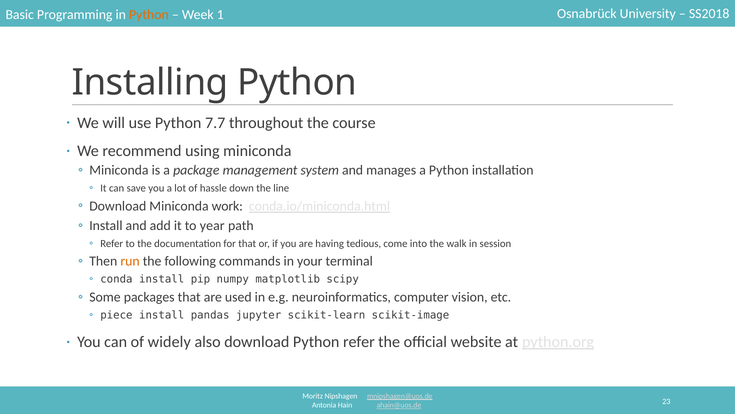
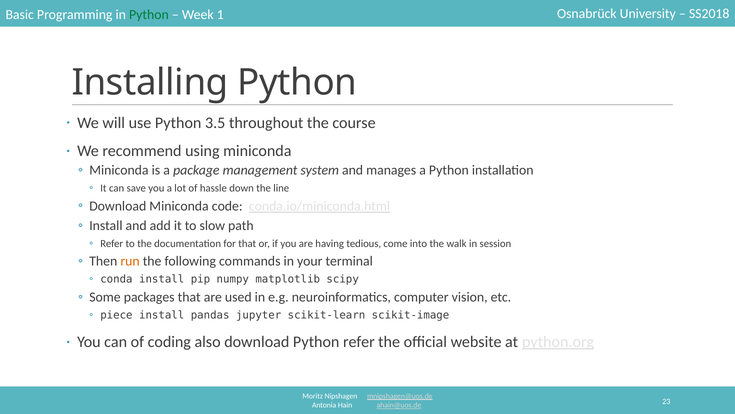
Python colour: orange -> green (149, 15)
7.7: 7.7 -> 3.5 (215, 123)
work: work -> code (227, 206)
year: year -> slow (212, 225)
widely: widely -> coding (169, 341)
